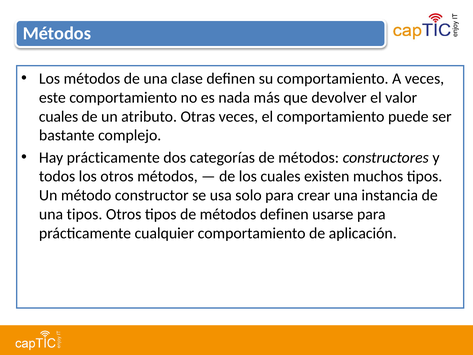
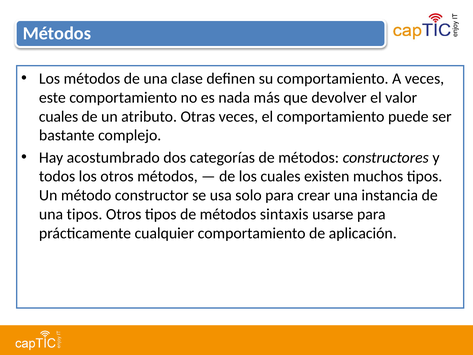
Hay prácticamente: prácticamente -> acostumbrado (113, 157)
métodos definen: definen -> sintaxis (284, 214)
